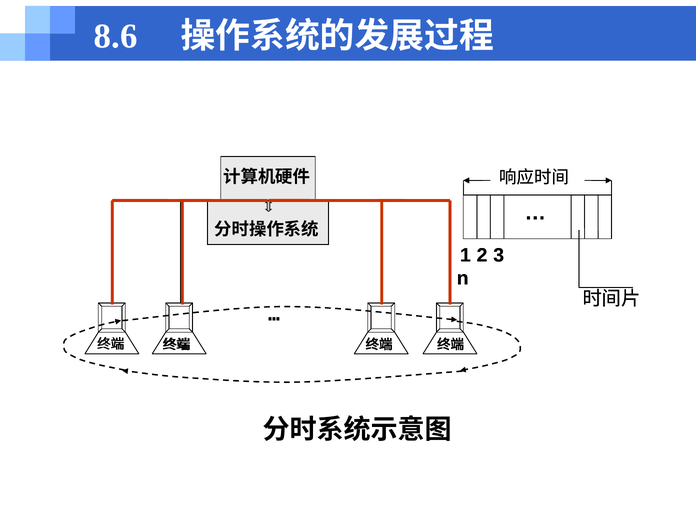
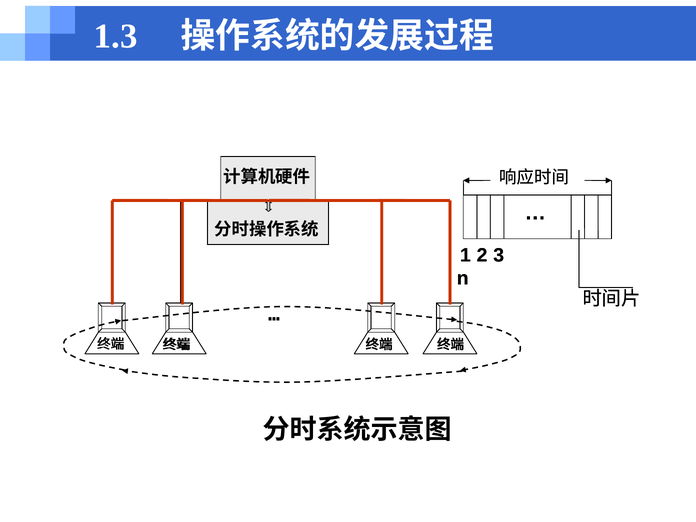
8.6: 8.6 -> 1.3 (116, 36)
